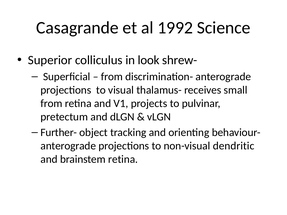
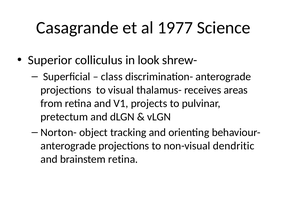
1992: 1992 -> 1977 (175, 28)
from: from -> class (112, 77)
small: small -> areas (236, 90)
Further-: Further- -> Norton- (59, 133)
